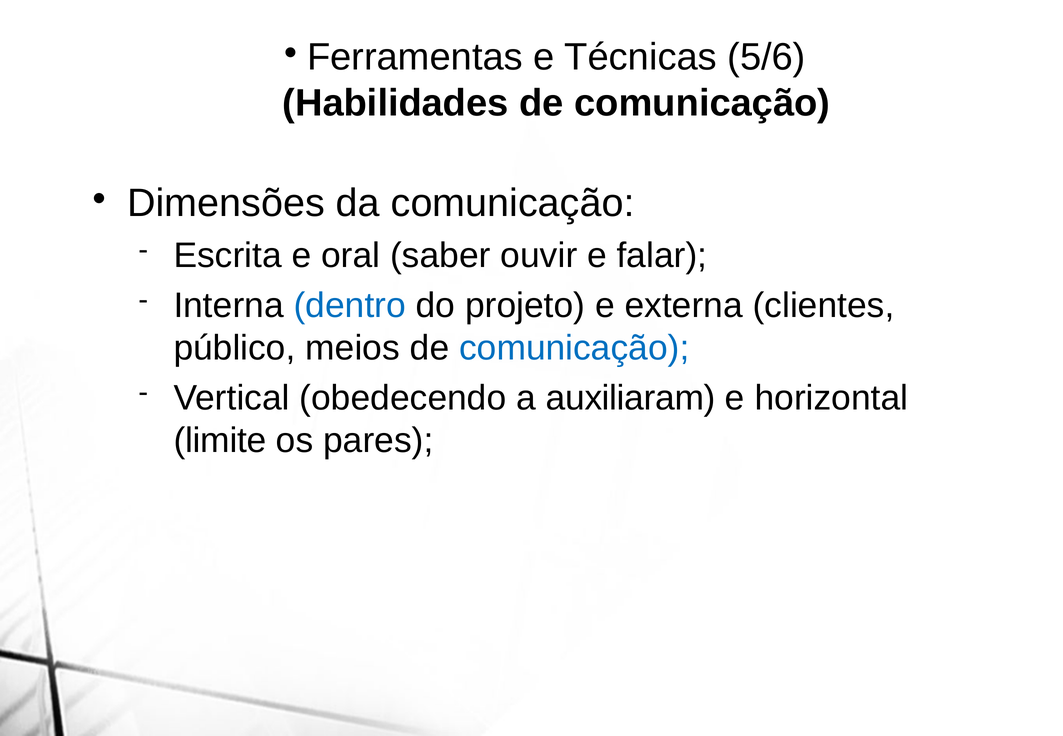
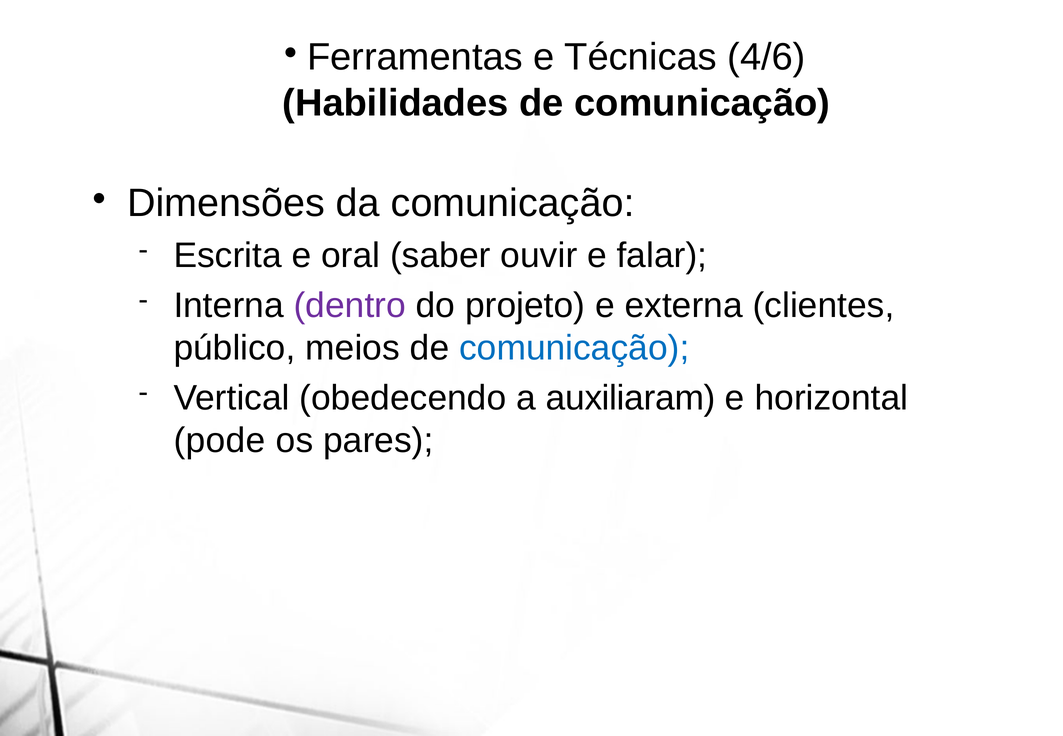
5/6: 5/6 -> 4/6 (767, 57)
dentro colour: blue -> purple (350, 305)
limite: limite -> pode (220, 441)
